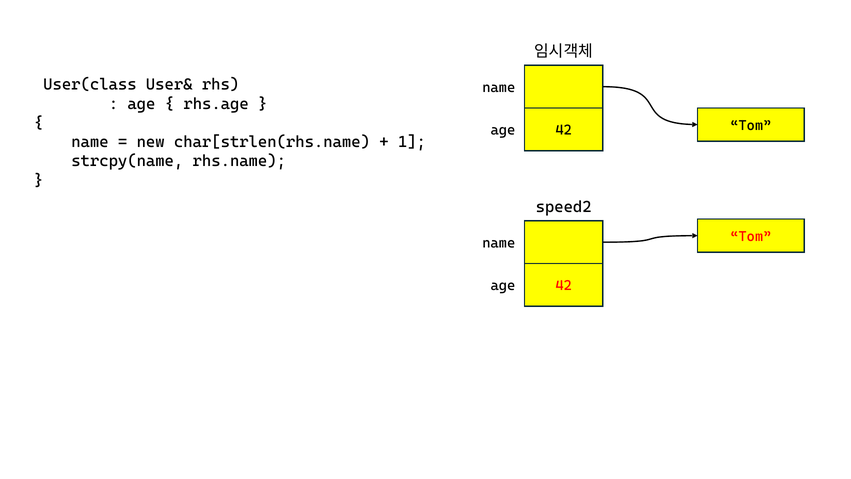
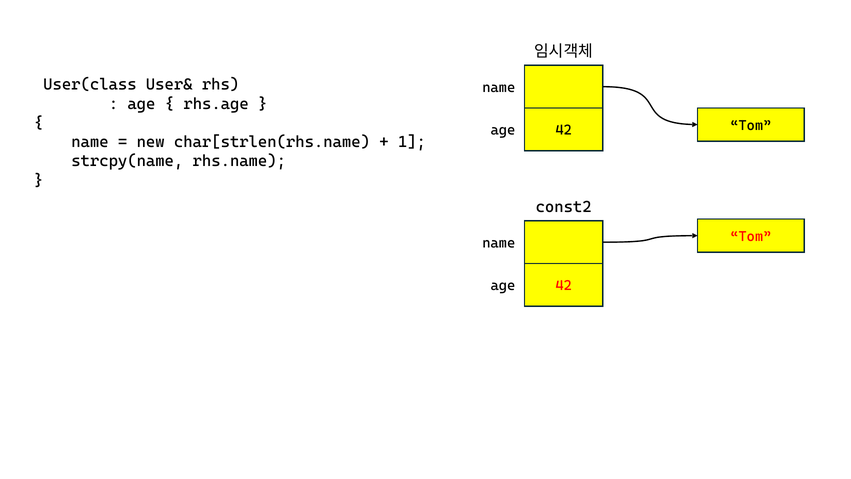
speed2: speed2 -> const2 (564, 207)
